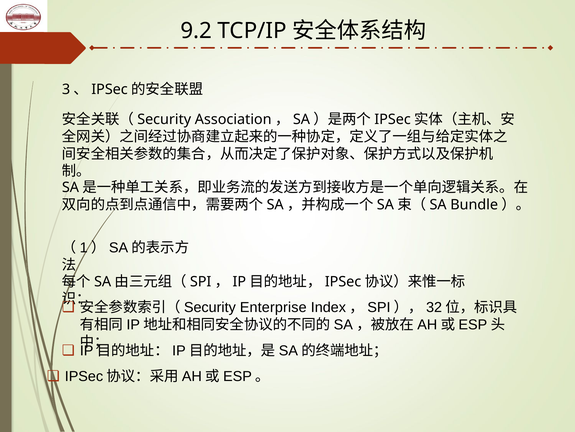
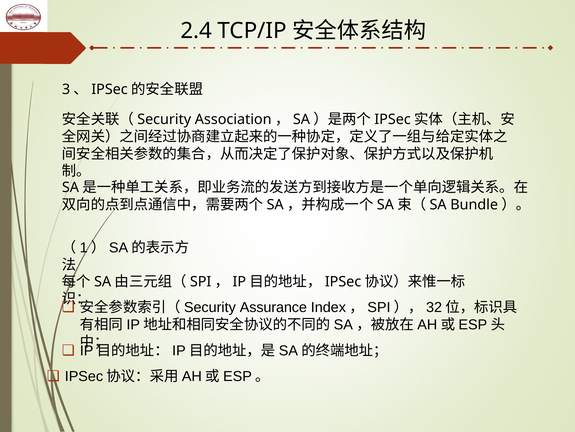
9.2: 9.2 -> 2.4 (196, 31)
Enterprise: Enterprise -> Assurance (273, 307)
